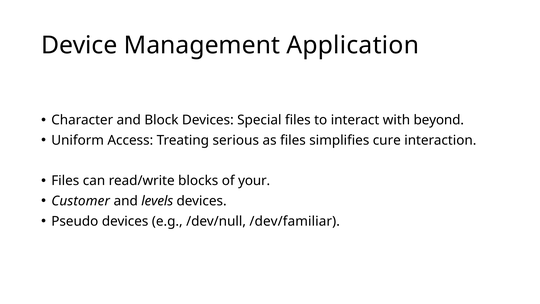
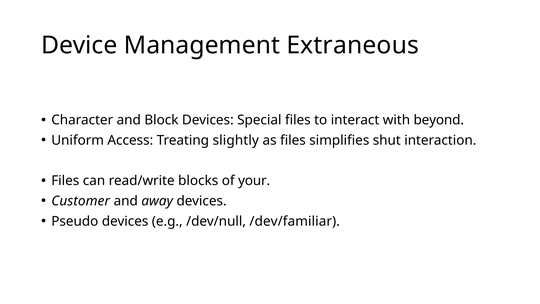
Application: Application -> Extraneous (353, 45)
serious: serious -> slightly (236, 140)
cure: cure -> shut (387, 140)
levels: levels -> away (157, 201)
